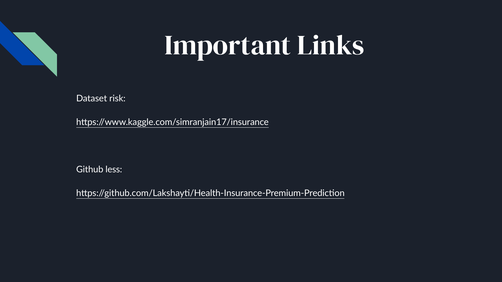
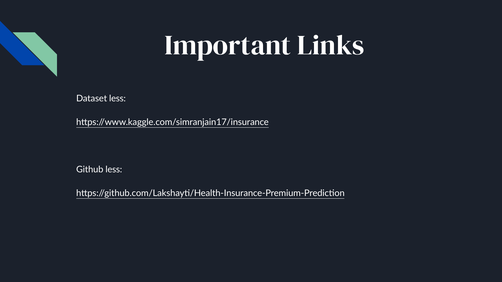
Dataset risk: risk -> less (117, 99)
